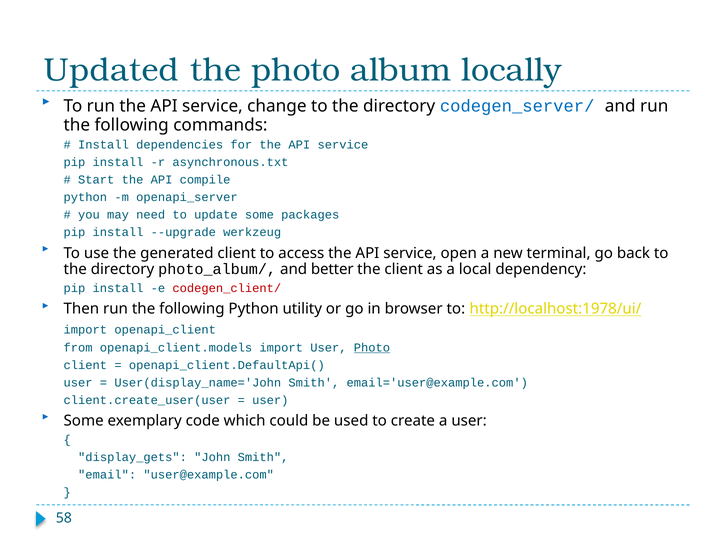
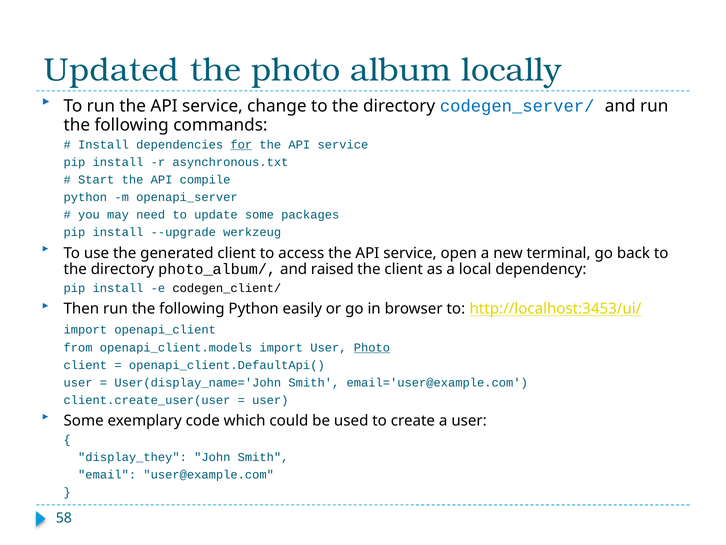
for underline: none -> present (241, 144)
better: better -> raised (332, 269)
codegen_client/ colour: red -> black (227, 288)
utility: utility -> easily (302, 309)
http://localhost:1978/ui/: http://localhost:1978/ui/ -> http://localhost:3453/ui/ (555, 309)
display_gets: display_gets -> display_they (133, 457)
